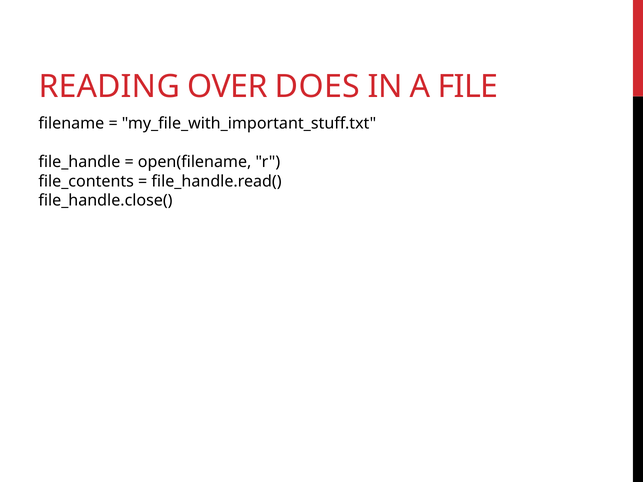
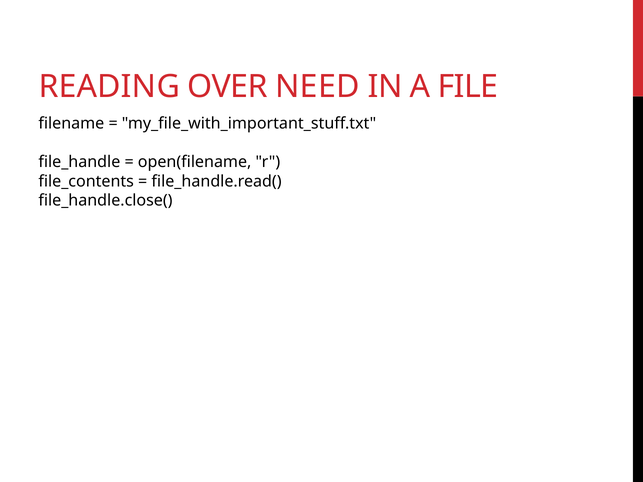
DOES: DOES -> NEED (318, 87)
